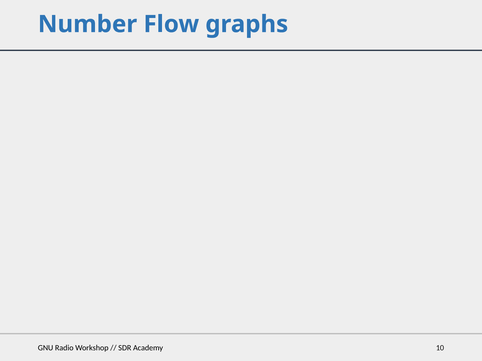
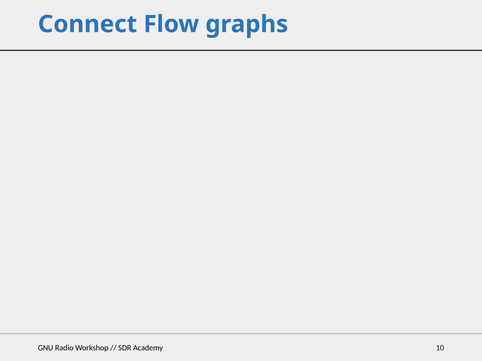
Number: Number -> Connect (88, 24)
